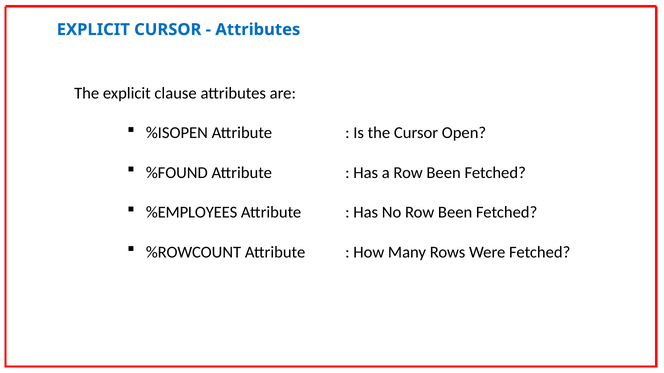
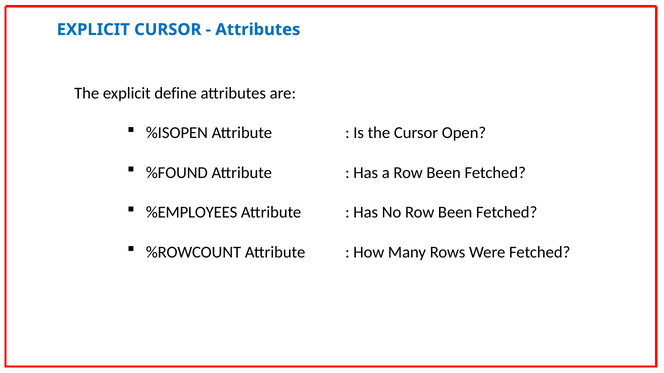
clause: clause -> define (176, 93)
